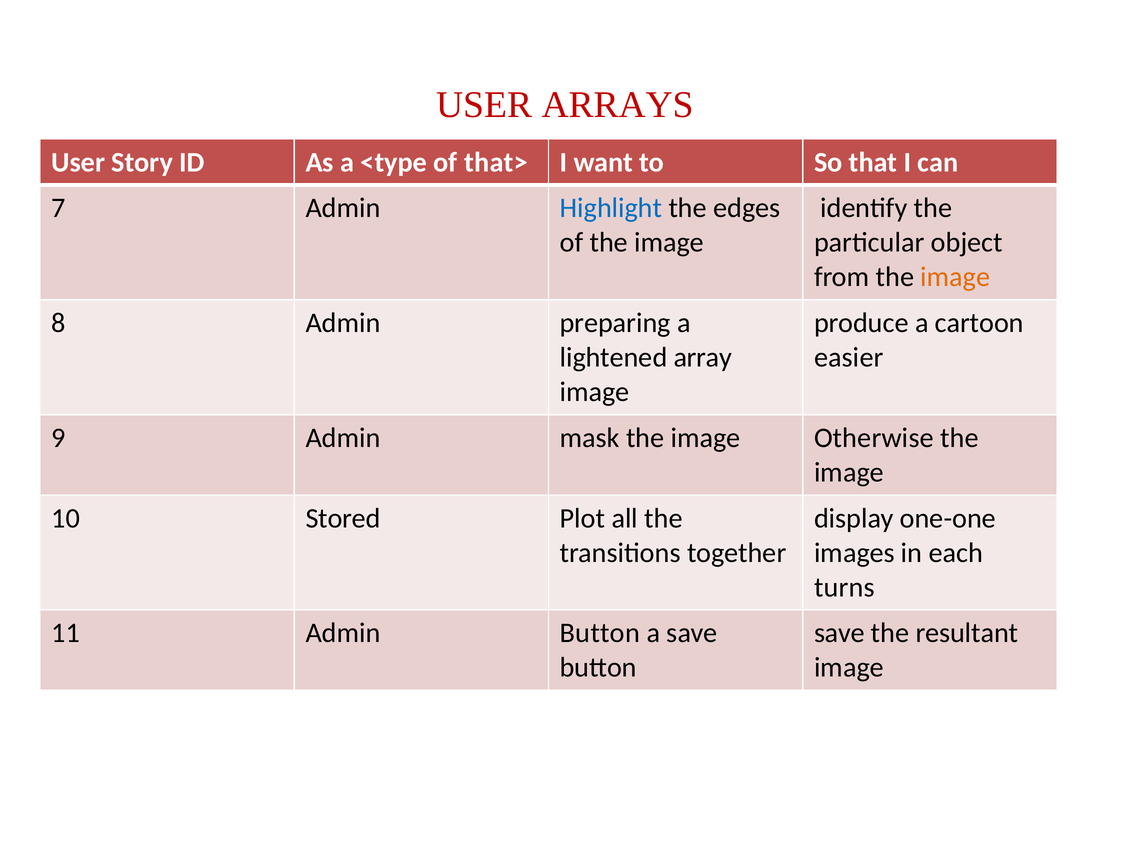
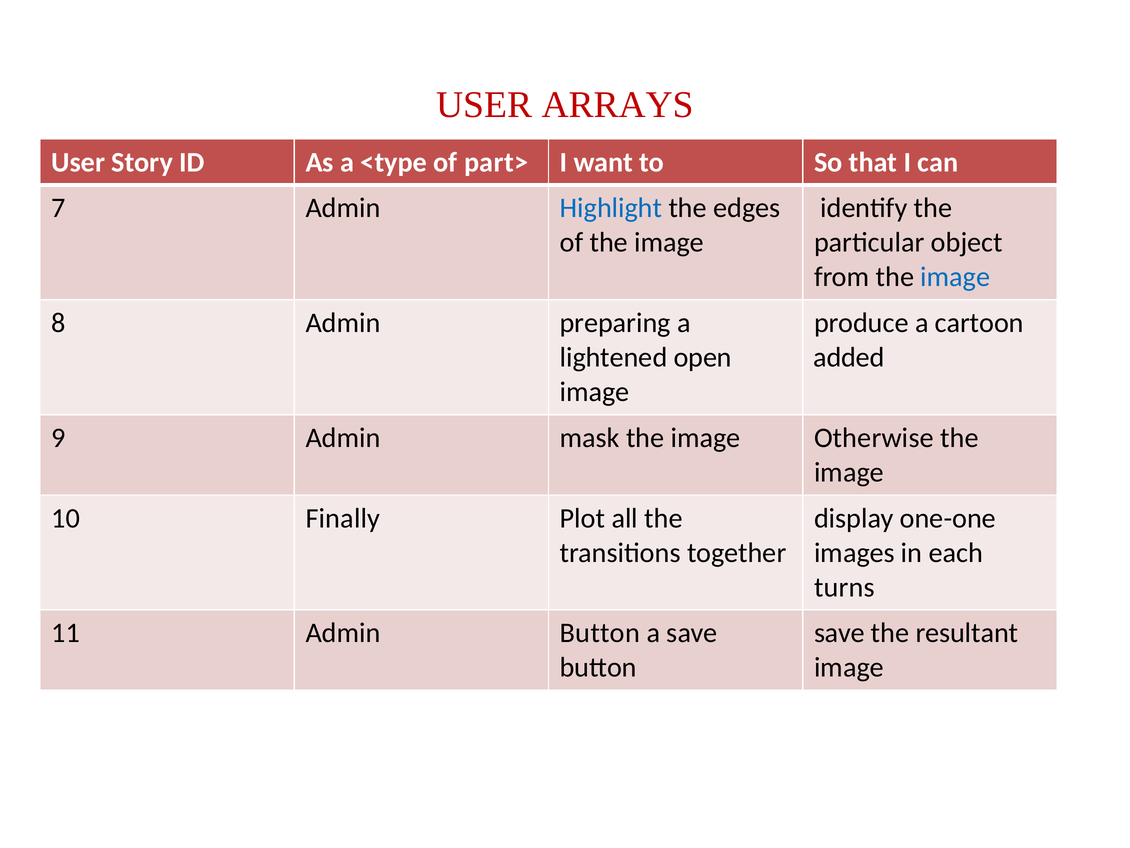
that>: that> -> part> (496, 162)
image colour: orange -> blue (955, 277)
array: array -> open (703, 357)
easier: easier -> added (849, 357)
Stored: Stored -> Finally (343, 518)
